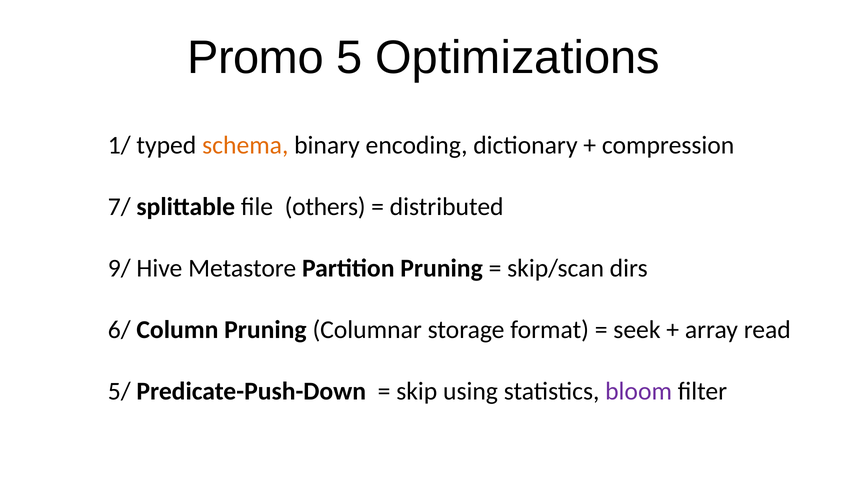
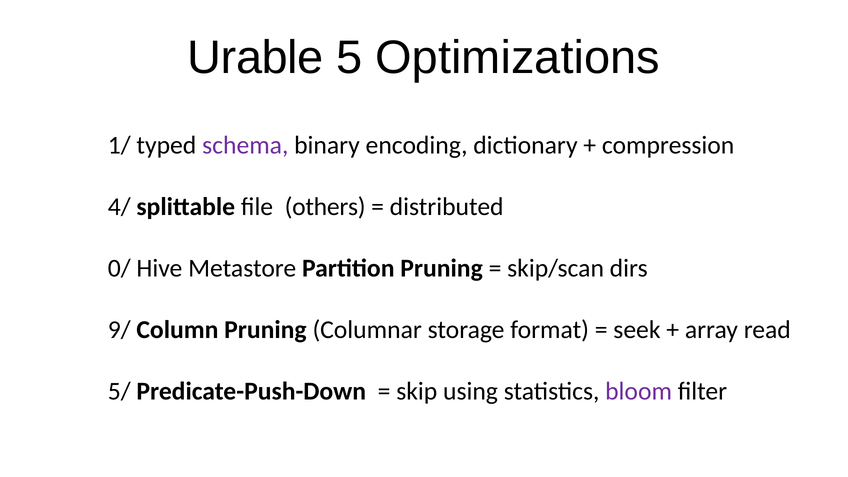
Promo: Promo -> Urable (255, 58)
schema colour: orange -> purple (245, 145)
7/: 7/ -> 4/ (119, 207)
9/: 9/ -> 0/ (119, 268)
6/: 6/ -> 9/ (119, 330)
